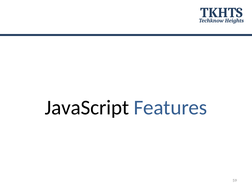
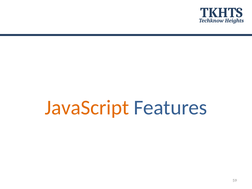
JavaScript colour: black -> orange (87, 108)
